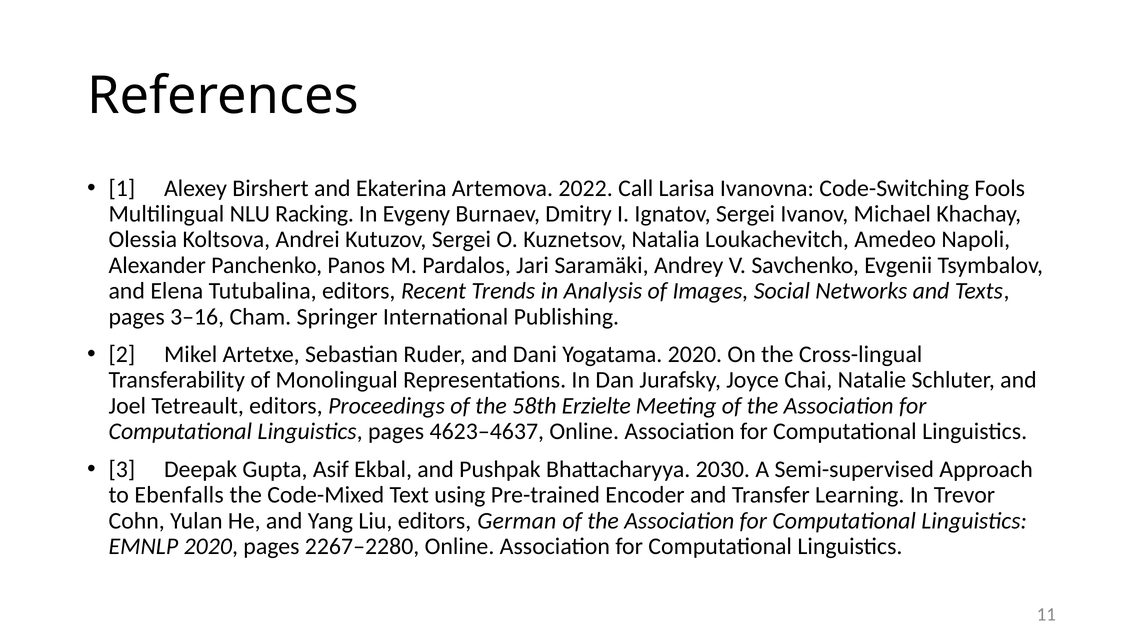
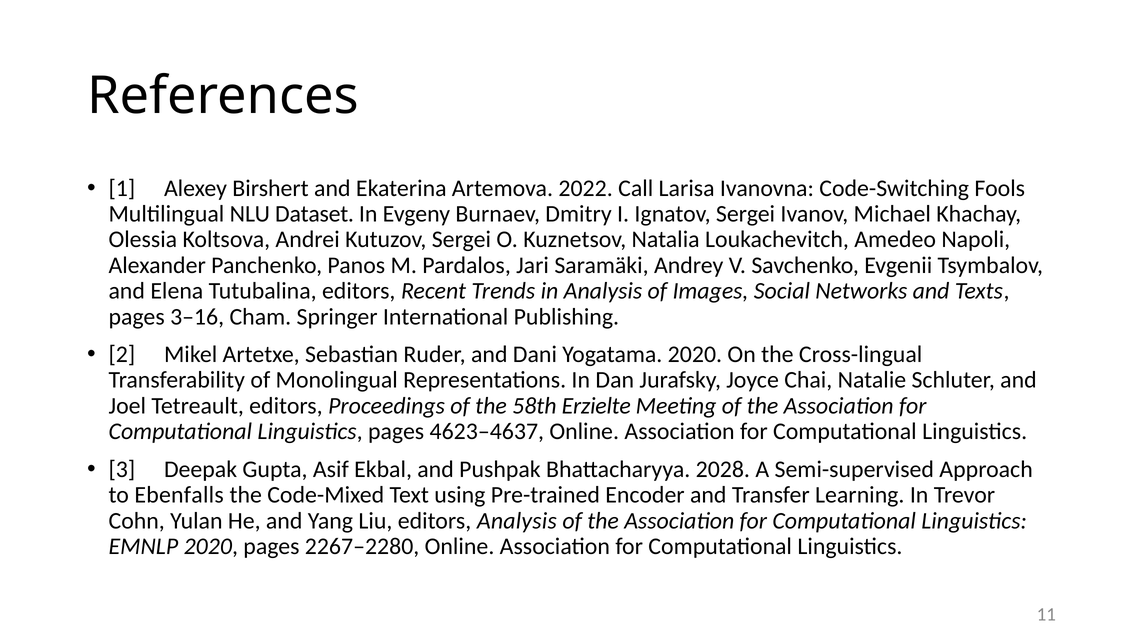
Racking: Racking -> Dataset (315, 214)
2030: 2030 -> 2028 (723, 469)
editors German: German -> Analysis (517, 521)
